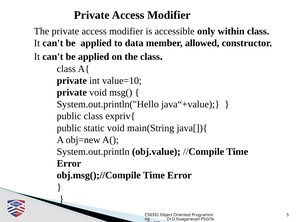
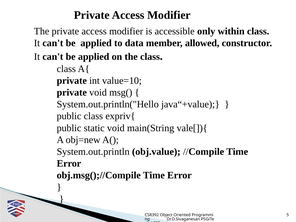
java[]){: java[]){ -> vale[]){ (192, 128)
